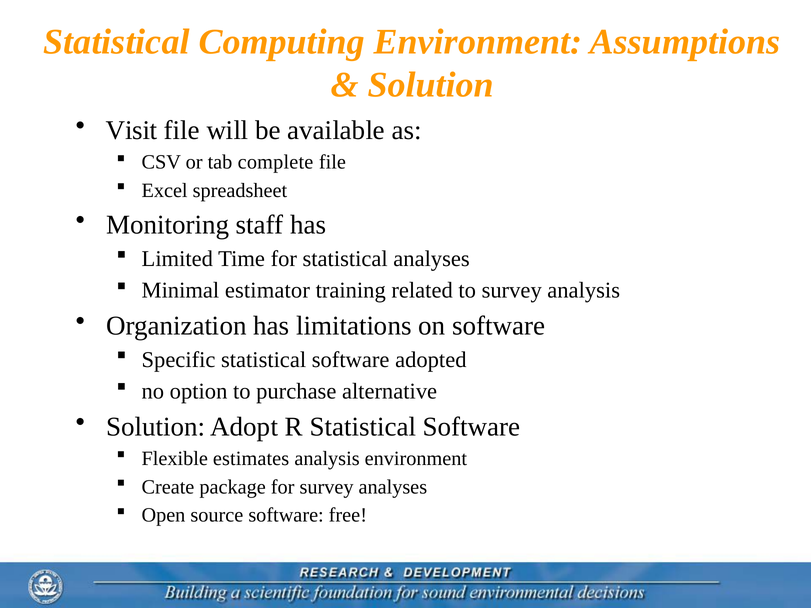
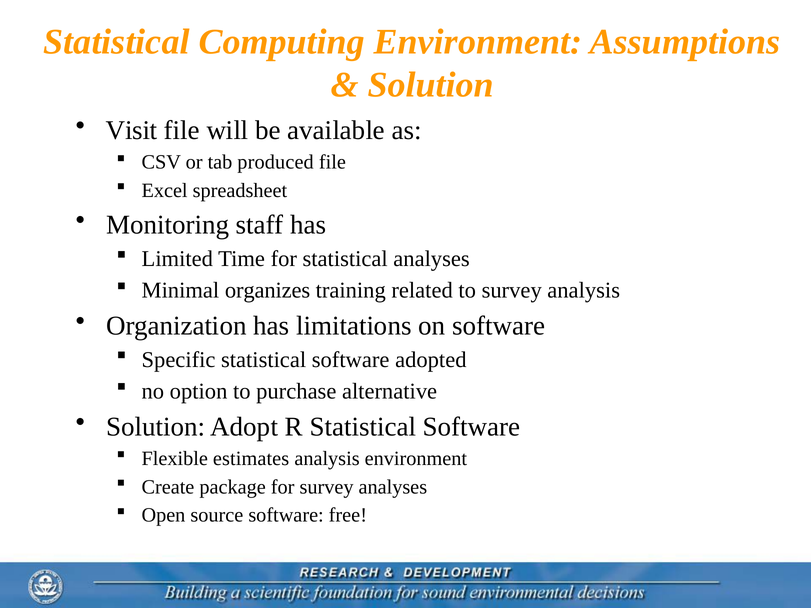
complete: complete -> produced (276, 162)
estimator: estimator -> organizes (268, 290)
